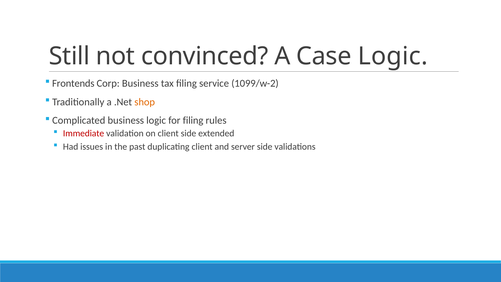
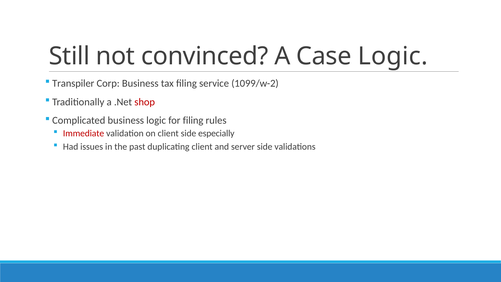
Frontends: Frontends -> Transpiler (73, 83)
shop colour: orange -> red (145, 102)
extended: extended -> especially (216, 133)
